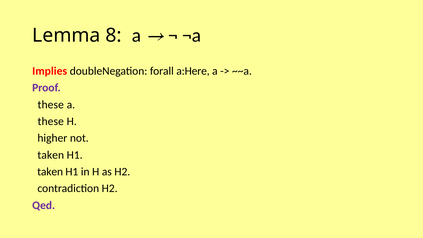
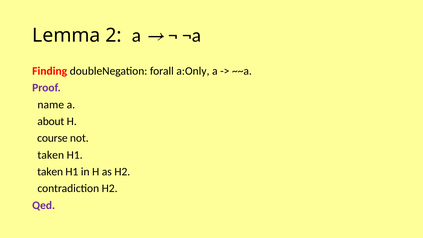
8: 8 -> 2 (114, 36)
Implies: Implies -> Finding (50, 71)
a:Here: a:Here -> a:Only (193, 71)
these: these -> name (51, 105)
these: these -> about (51, 121)
higher: higher -> course (52, 138)
